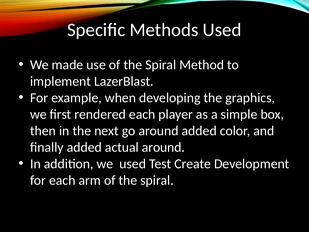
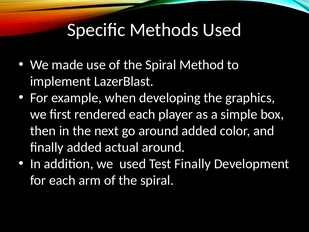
Test Create: Create -> Finally (193, 164)
